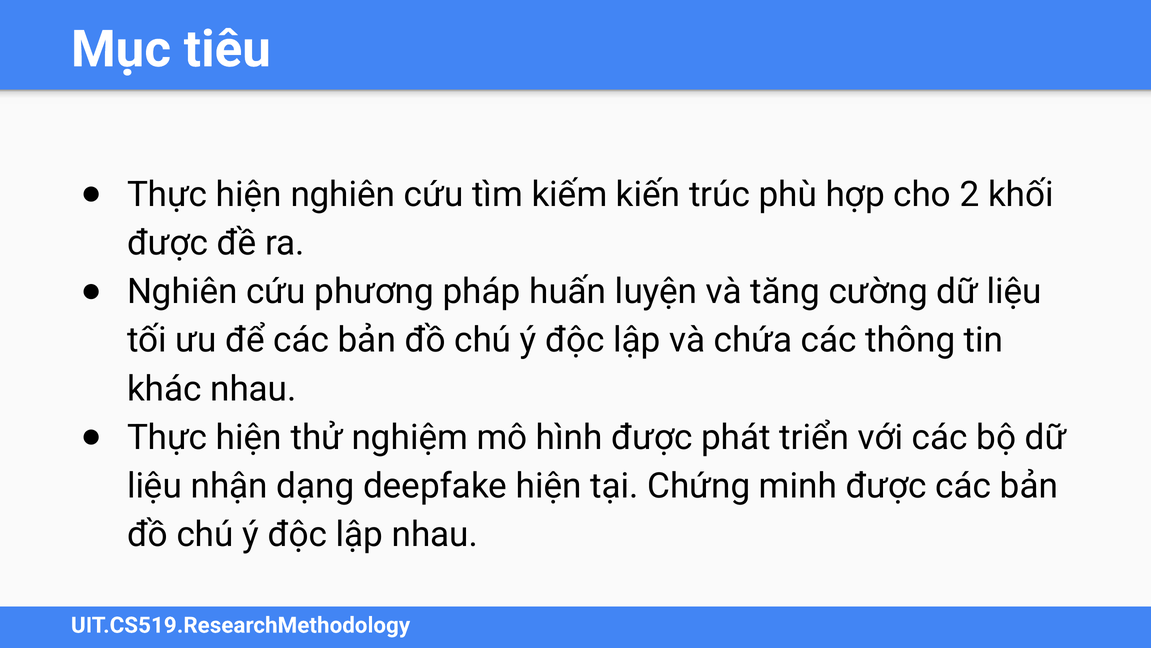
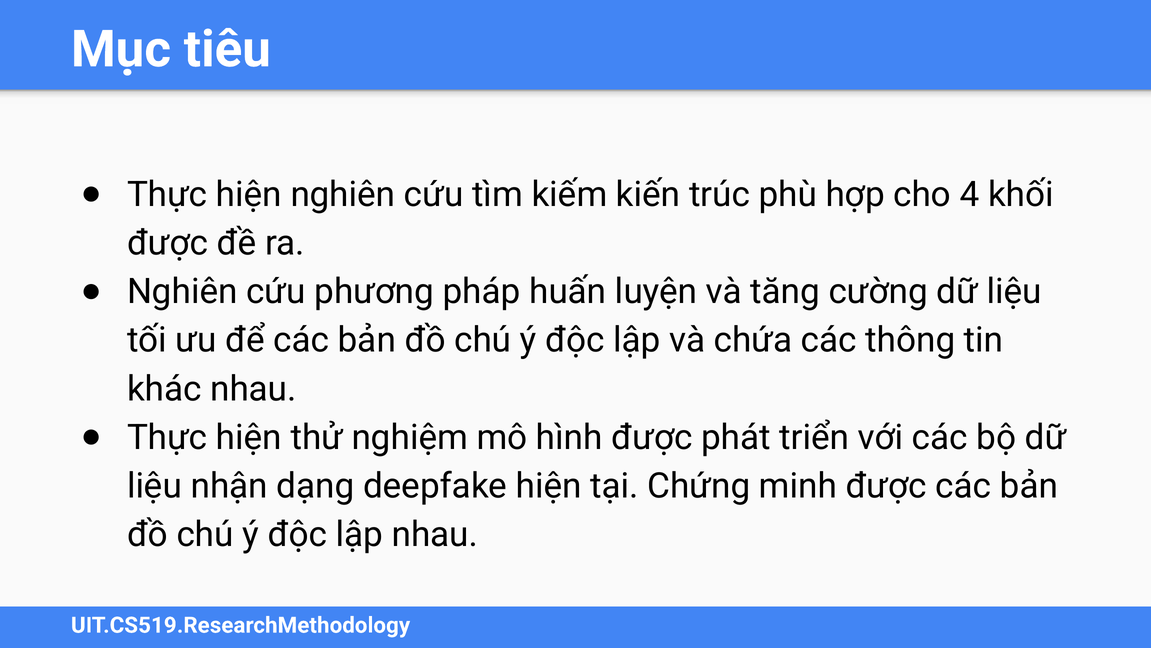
2: 2 -> 4 (970, 195)
